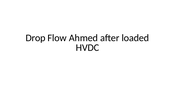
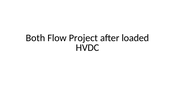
Drop: Drop -> Both (35, 38)
Ahmed: Ahmed -> Project (83, 38)
